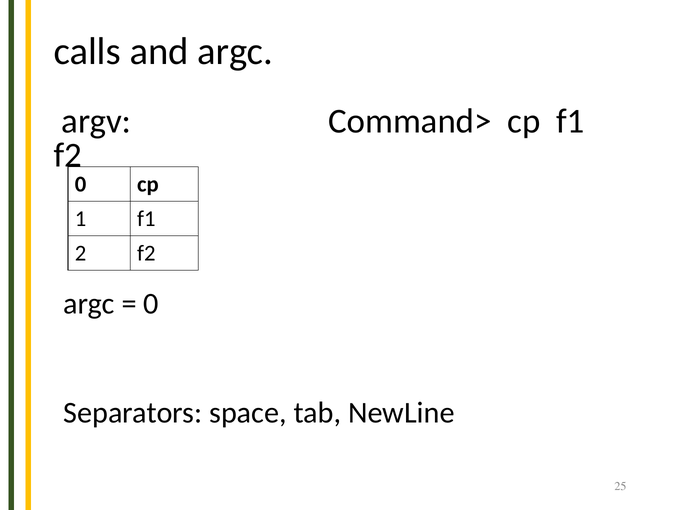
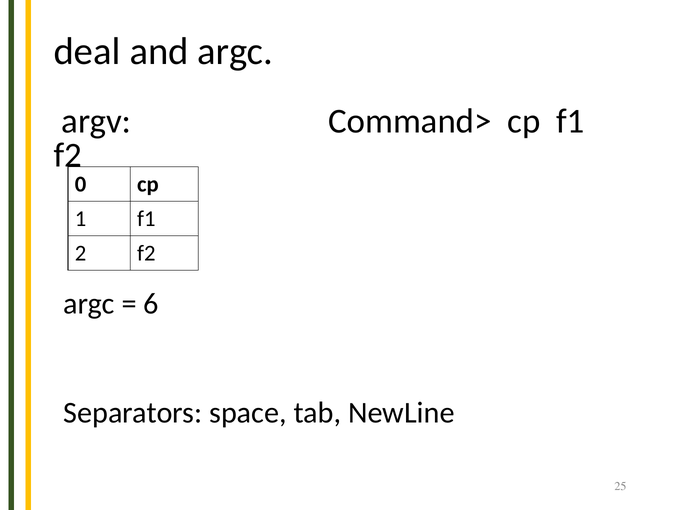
calls: calls -> deal (87, 51)
0: 0 -> 6 (151, 304)
